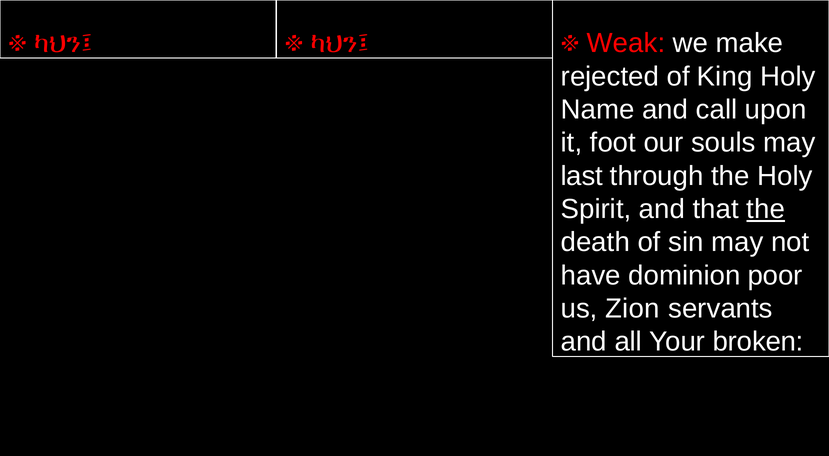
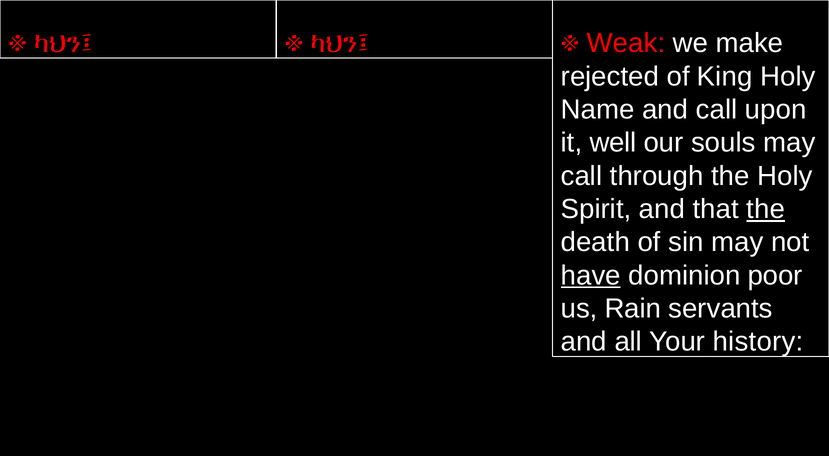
foot: foot -> well (613, 143)
last: last -> call (582, 176)
have underline: none -> present (591, 275)
Zion: Zion -> Rain (633, 309)
broken: broken -> history (758, 342)
